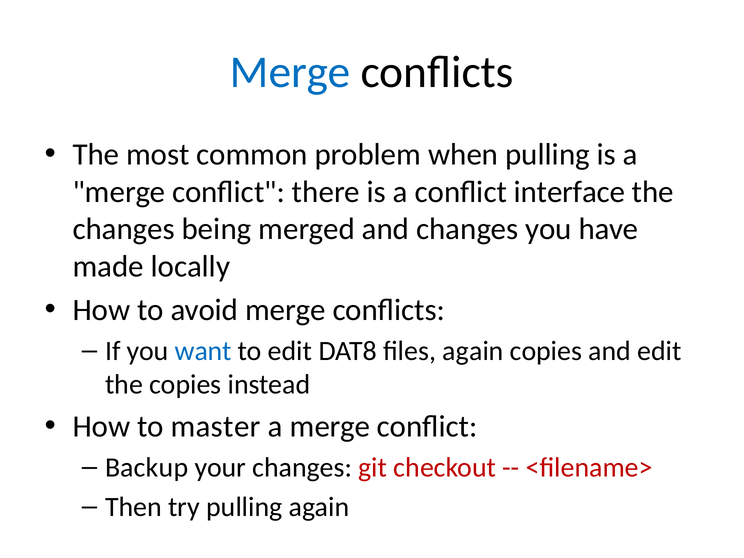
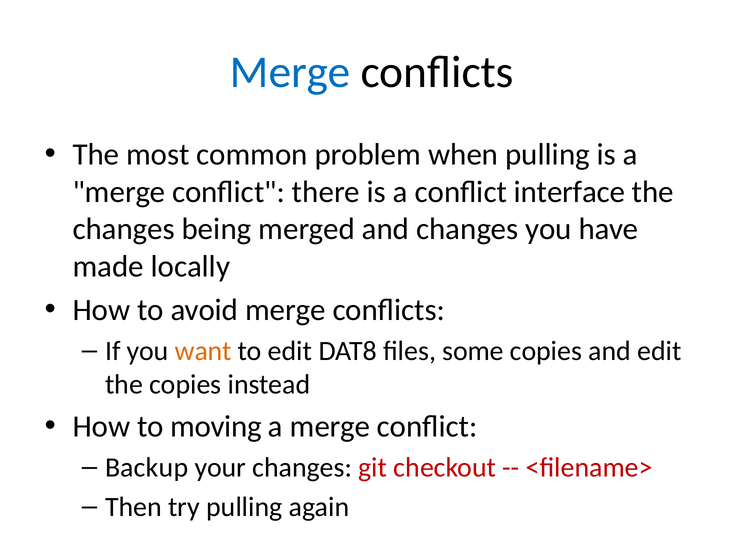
want colour: blue -> orange (203, 351)
files again: again -> some (473, 351)
master: master -> moving (216, 427)
